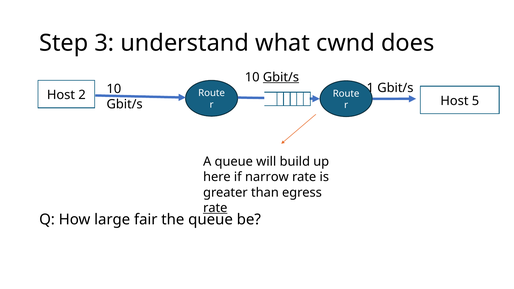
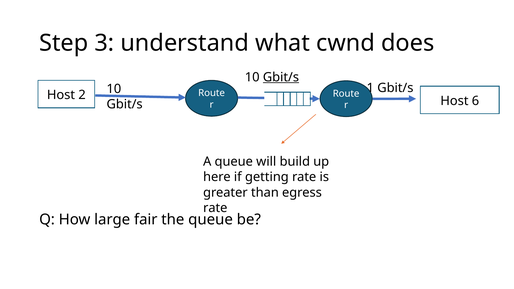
5: 5 -> 6 (475, 101)
narrow: narrow -> getting (267, 177)
rate underline: present -> none (215, 208)
